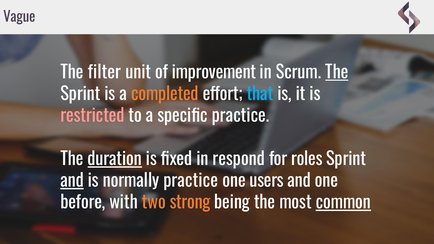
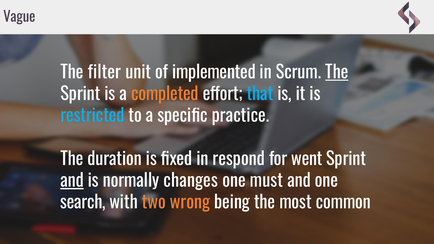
improvement: improvement -> implemented (214, 73)
restricted colour: pink -> light blue (92, 116)
duration underline: present -> none (115, 159)
roles: roles -> went (307, 159)
normally practice: practice -> changes (191, 181)
users: users -> must (266, 181)
before: before -> search (83, 203)
strong: strong -> wrong (190, 203)
common underline: present -> none (343, 203)
